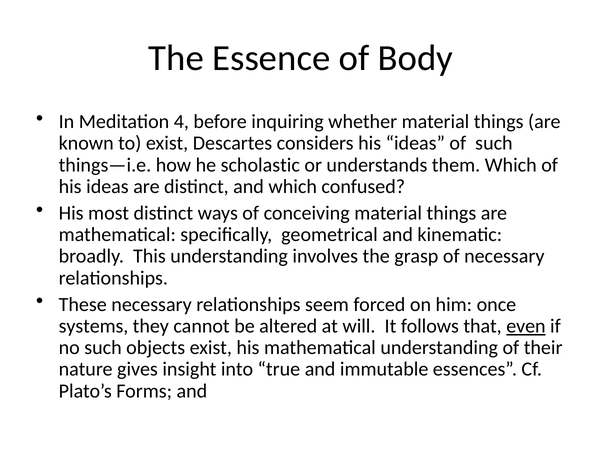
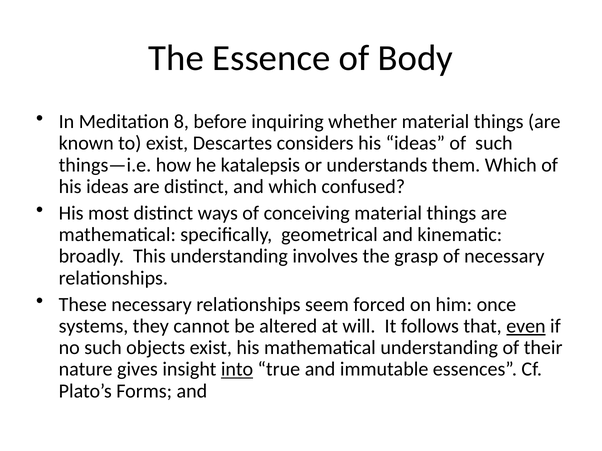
4: 4 -> 8 (181, 122)
scholastic: scholastic -> katalepsis (260, 165)
into underline: none -> present (237, 370)
